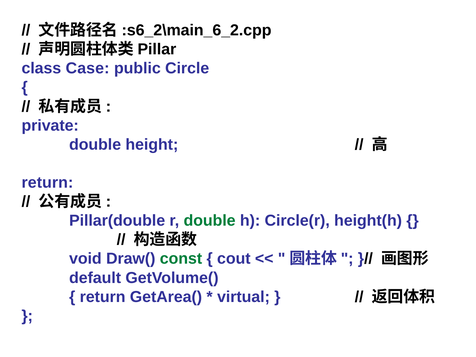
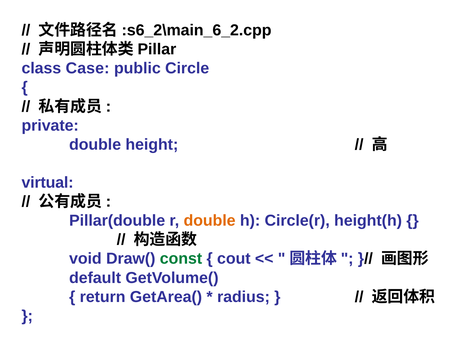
return: return -> virtual (48, 183)
double colour: green -> orange (210, 221)
virtual: virtual -> radius (243, 297)
